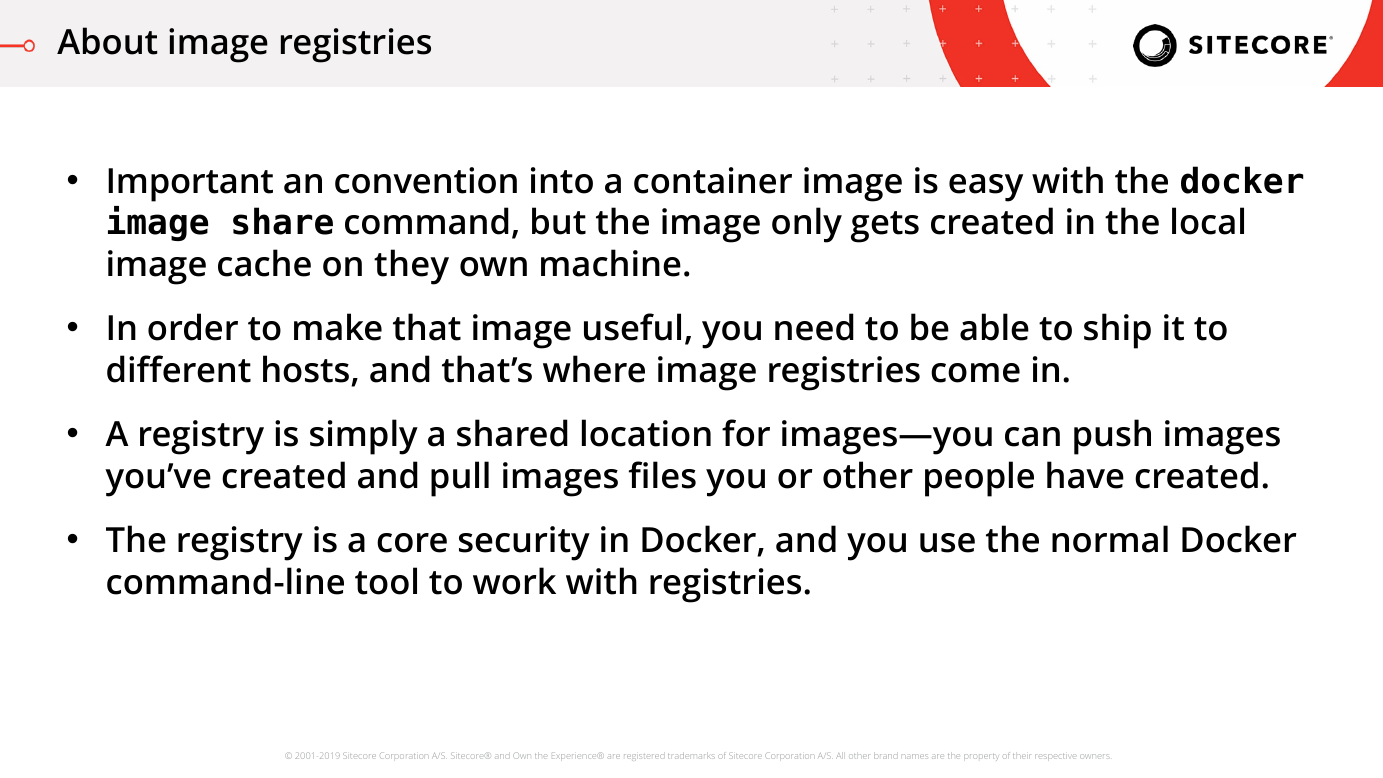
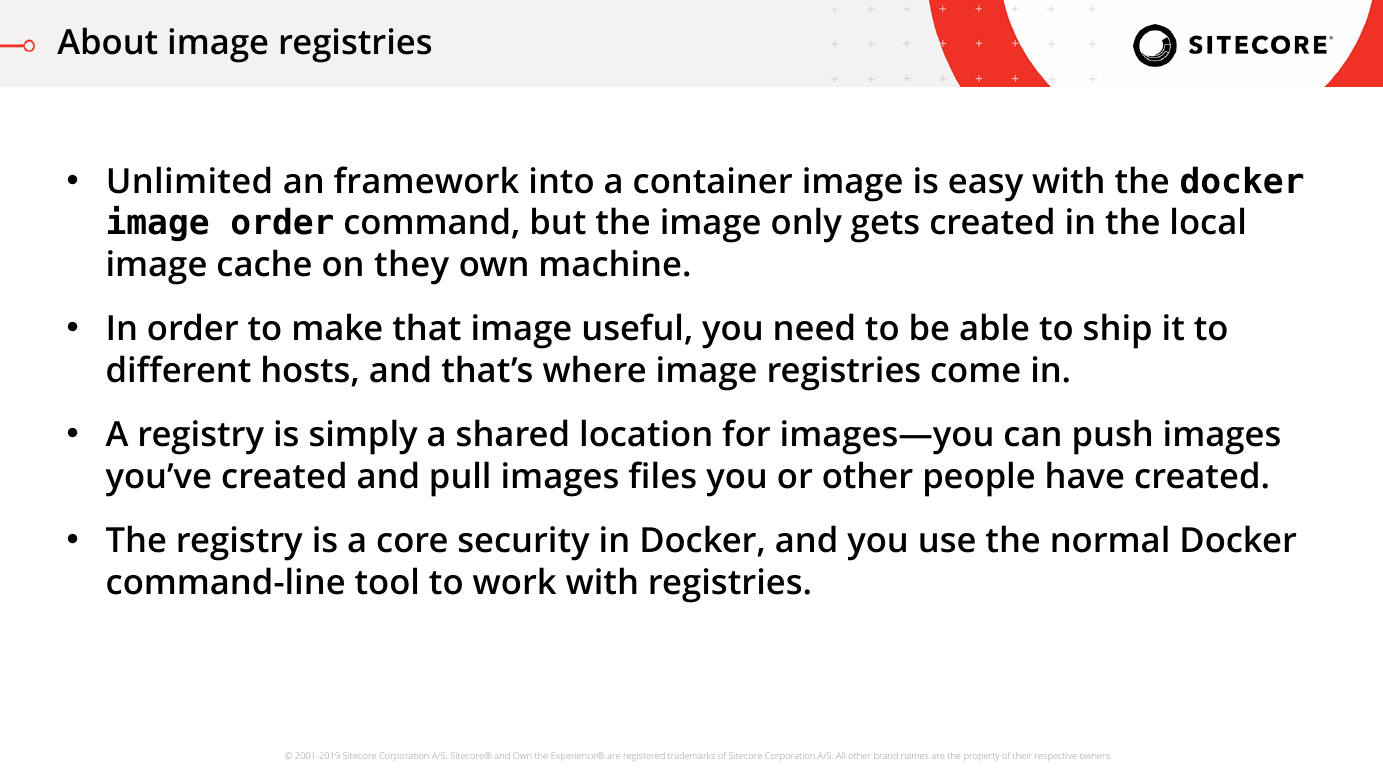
Important: Important -> Unlimited (190, 182)
convention: convention -> framework (427, 182)
image share: share -> order (283, 223)
